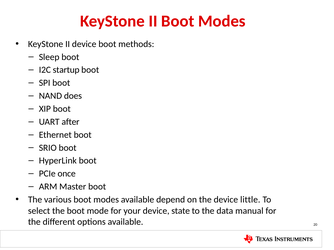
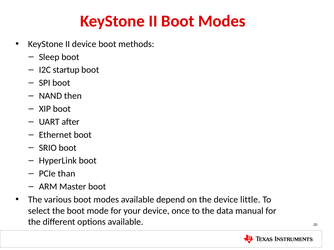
does: does -> then (73, 96)
once: once -> than (67, 174)
state: state -> once (181, 211)
